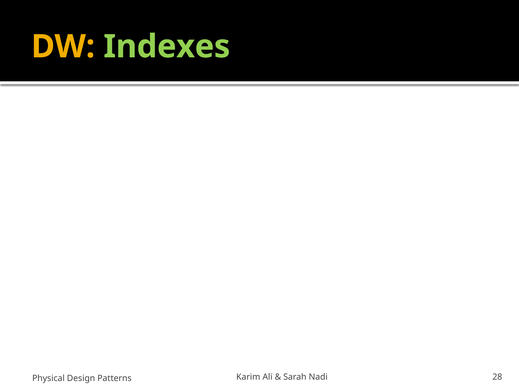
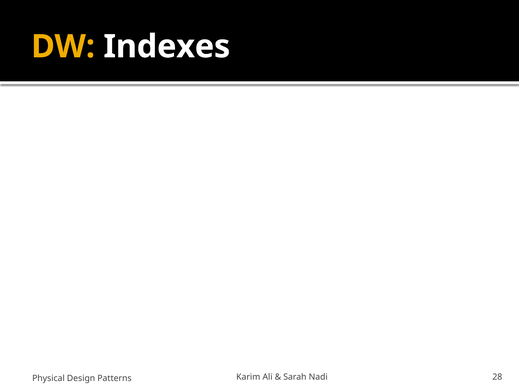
Indexes colour: light green -> white (167, 47)
